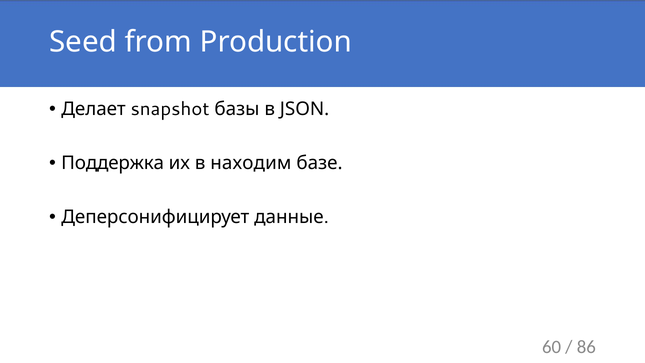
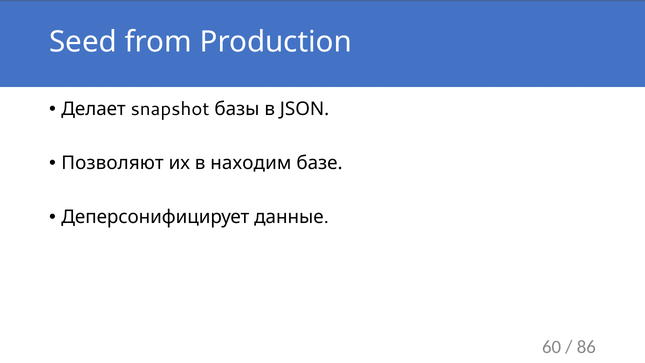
Поддержка: Поддержка -> Позволяют (113, 163)
